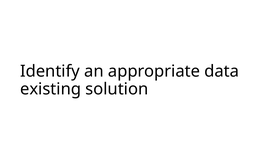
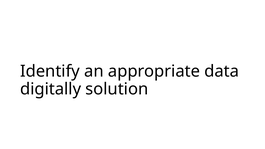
existing: existing -> digitally (51, 89)
